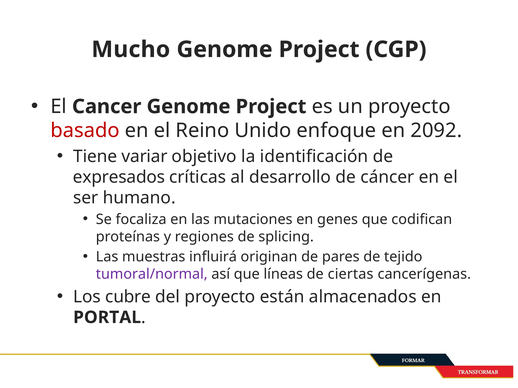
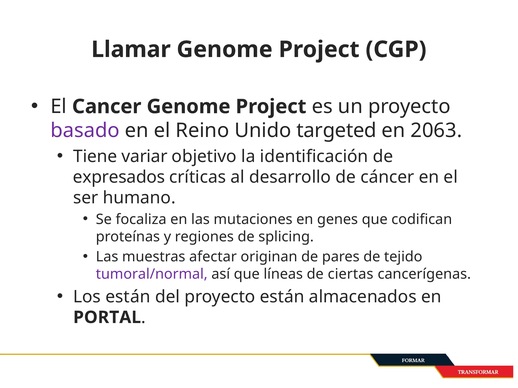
Mucho: Mucho -> Llamar (131, 50)
basado colour: red -> purple (85, 131)
enfoque: enfoque -> targeted (337, 131)
2092: 2092 -> 2063 (436, 131)
influirá: influirá -> afectar (213, 257)
Los cubre: cubre -> están (128, 297)
